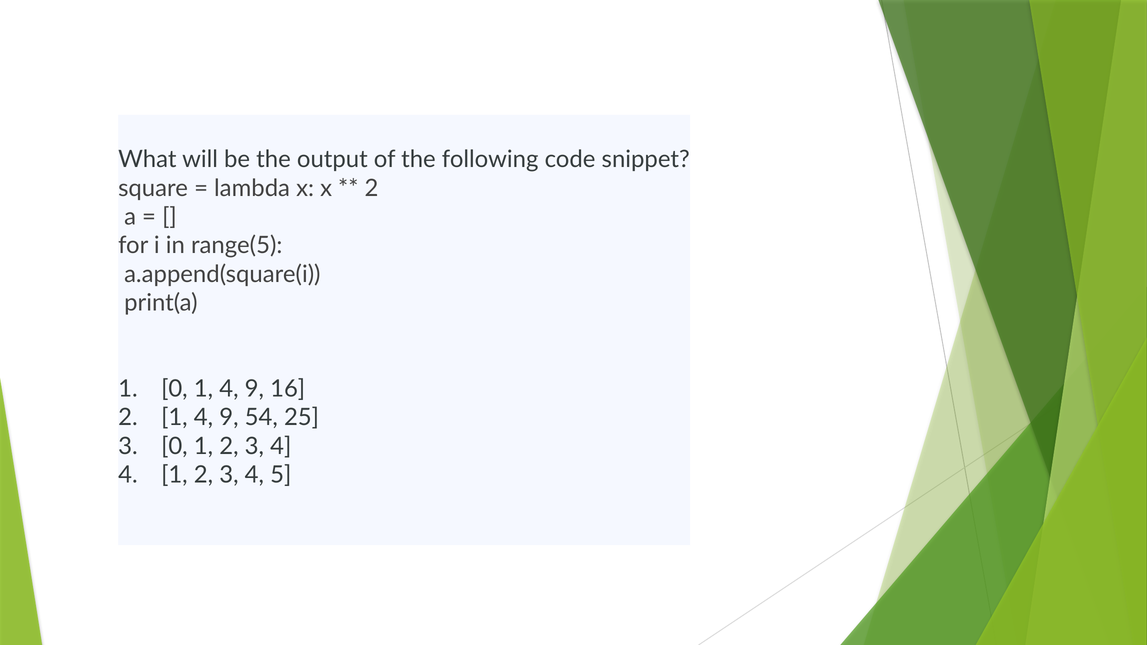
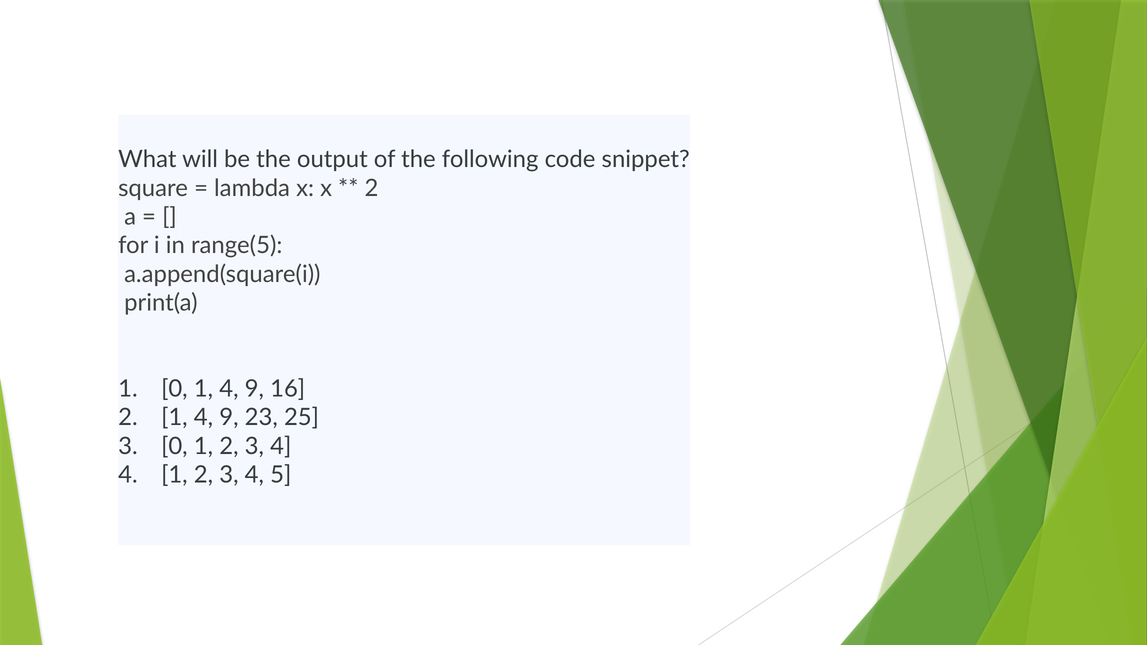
54: 54 -> 23 (261, 418)
